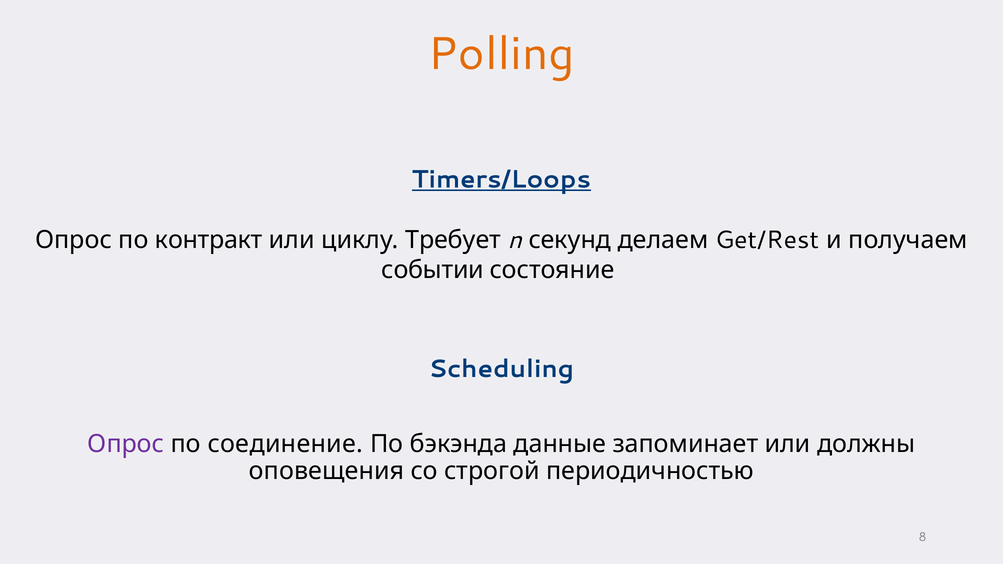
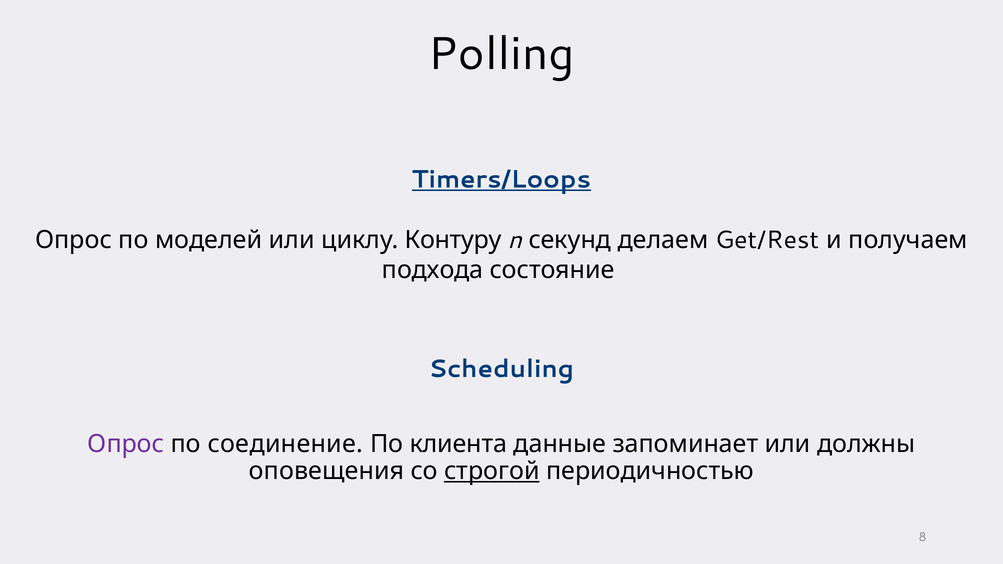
Polling colour: orange -> black (501, 54)
контракт: контракт -> моделей (209, 240)
Требует: Требует -> Контуру (453, 240)
событии: событии -> подхода (433, 270)
бэкэнда: бэкэнда -> клиента (458, 444)
строгой underline: none -> present (492, 471)
